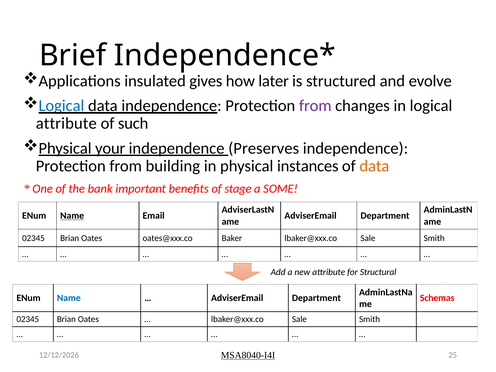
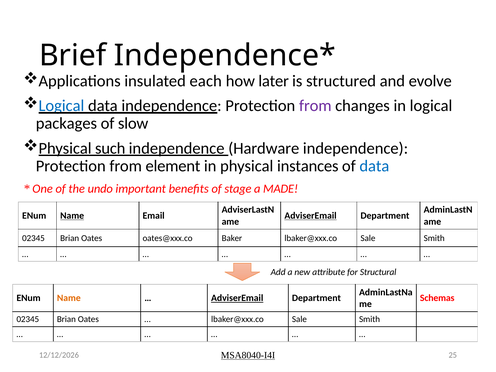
gives: gives -> each (206, 81)
attribute: attribute -> packages (66, 123)
such: such -> slow (133, 123)
your: your -> such (110, 148)
Preserves: Preserves -> Hardware (264, 148)
building: building -> element (173, 166)
data colour: orange -> blue (374, 166)
bank: bank -> undo (100, 189)
SOME: SOME -> MADE (281, 189)
AdviserEmail underline: none -> present (311, 216)
Name colour: blue -> orange (69, 298)
AdviserEmail underline: none -> present (237, 298)
